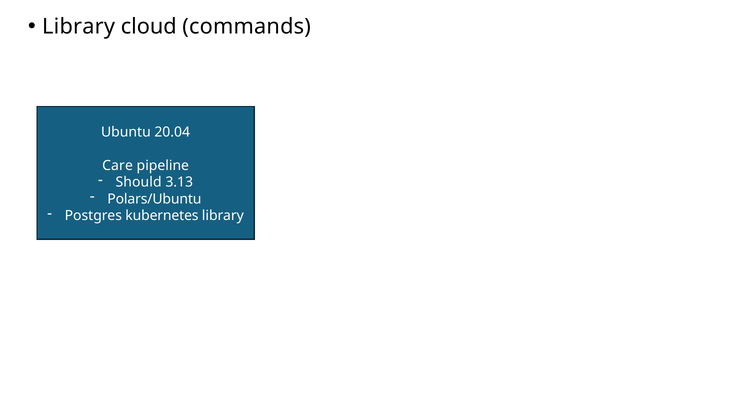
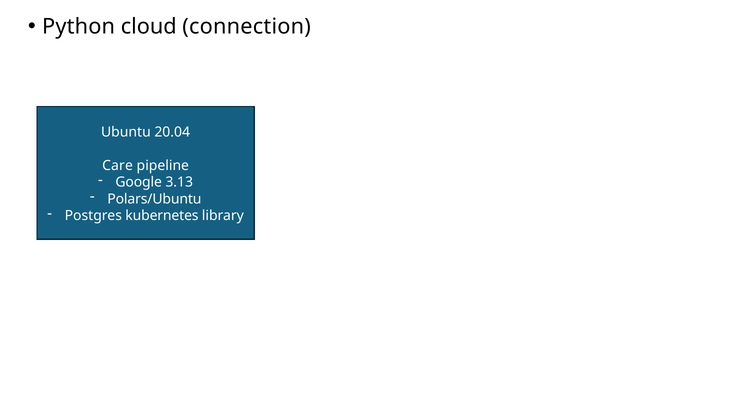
Library: Library -> Python (79, 27)
commands: commands -> connection (247, 27)
Should: Should -> Google (139, 182)
